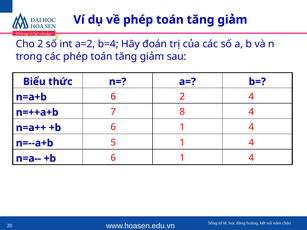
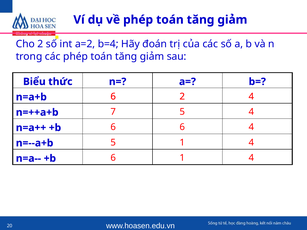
7 8: 8 -> 5 (182, 112)
1: 1 -> 6 (182, 127)
